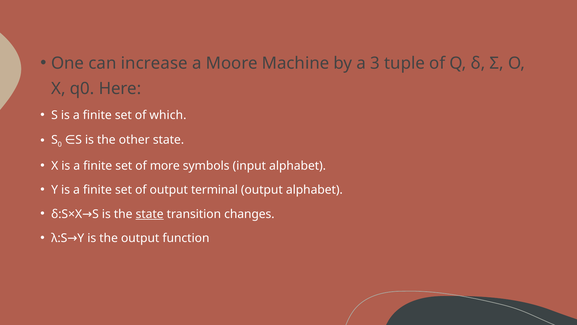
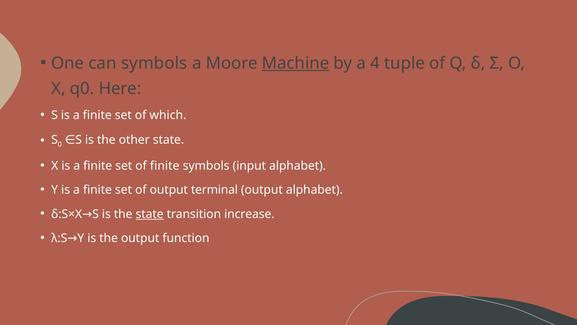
can increase: increase -> symbols (154, 63)
Machine underline: none -> present (296, 63)
3: 3 -> 4 (375, 63)
of more: more -> finite (165, 166)
changes: changes -> increase (249, 214)
